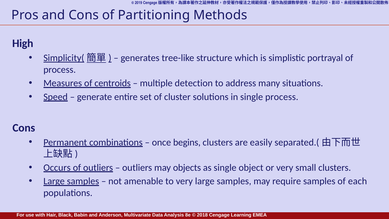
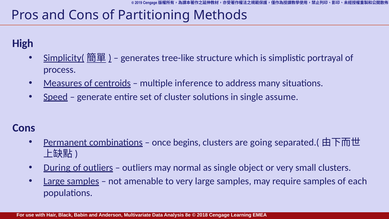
detection: detection -> inference (194, 83)
single process: process -> assume (282, 97)
easily: easily -> going (261, 142)
Occurs: Occurs -> During (57, 167)
objects: objects -> normal (187, 167)
